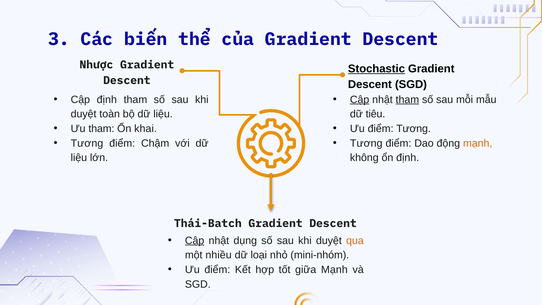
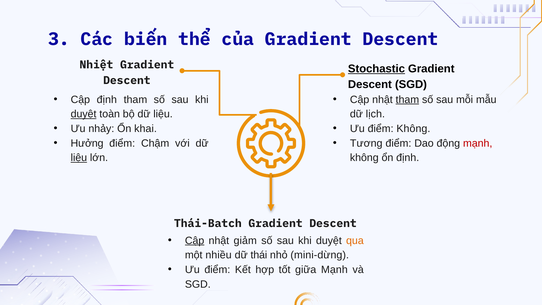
Nhược: Nhược -> Nhiệt (96, 65)
Cập underline: present -> none (360, 100)
duyệt underline: none -> present (84, 114)
tiêu: tiêu -> lịch (375, 114)
Ưu tham: tham -> nhảy (101, 129)
điểm Tương: Tương -> Không (413, 129)
Tương: Tương -> Hưởng (87, 143)
mạnh colour: orange -> red (478, 143)
liệu underline: none -> present (79, 158)
dụng: dụng -> giảm (245, 241)
loại: loại -> thái (259, 255)
mini-nhóm: mini-nhóm -> mini-dừng (320, 255)
